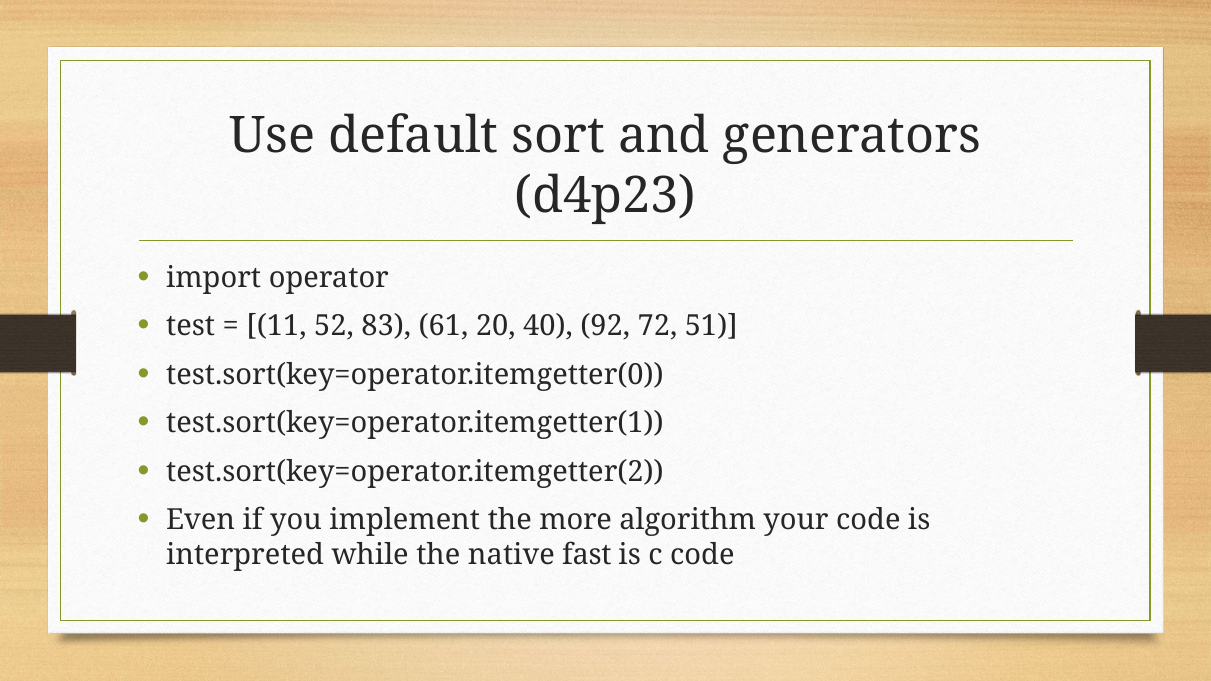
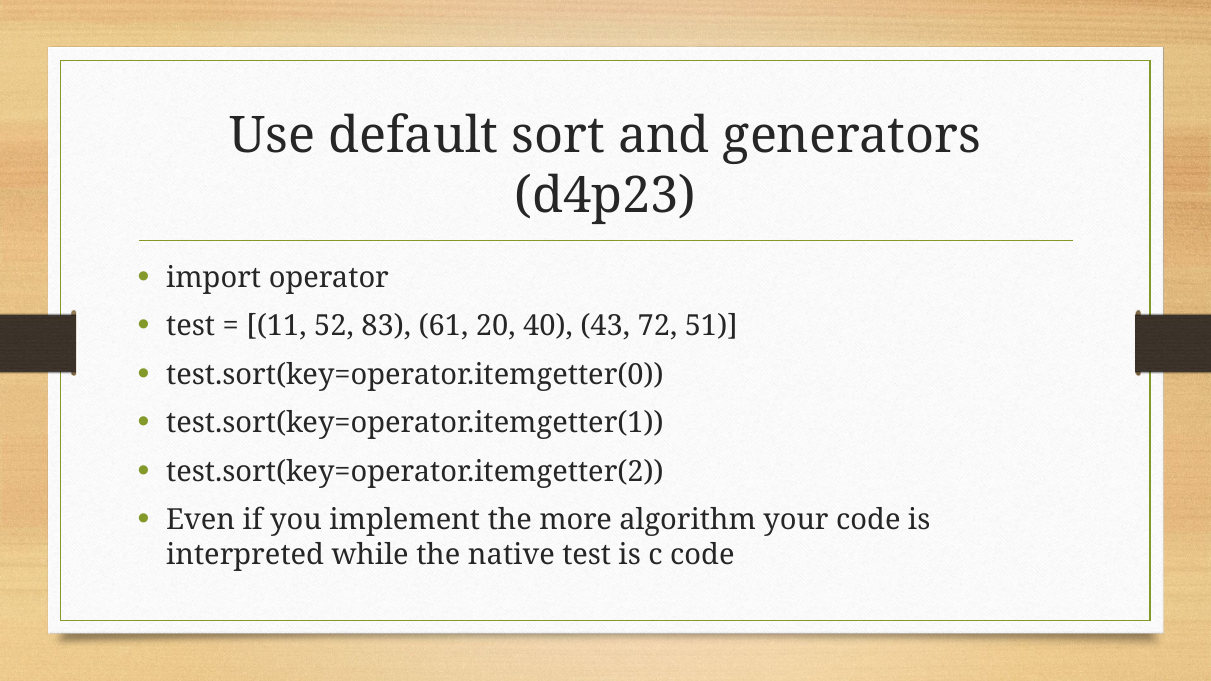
92: 92 -> 43 (605, 326)
native fast: fast -> test (587, 555)
